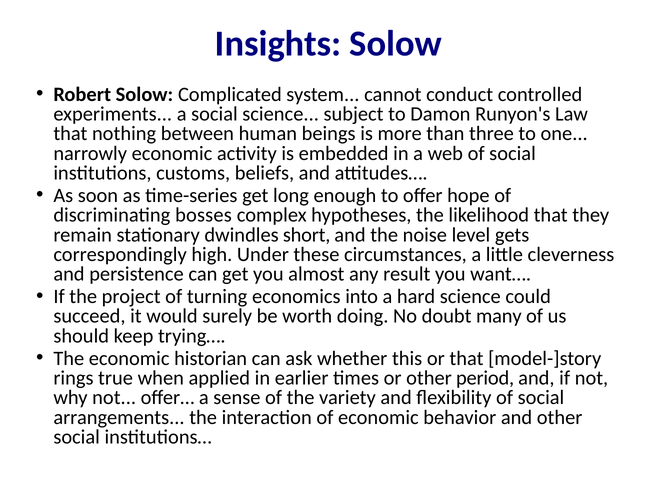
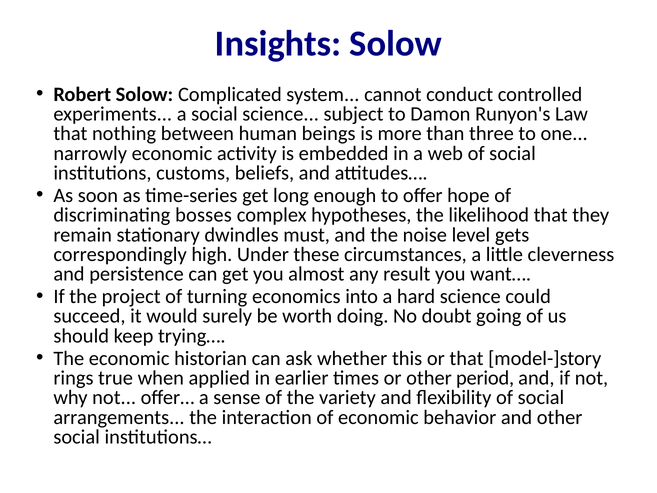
short: short -> must (307, 235)
many: many -> going (499, 316)
